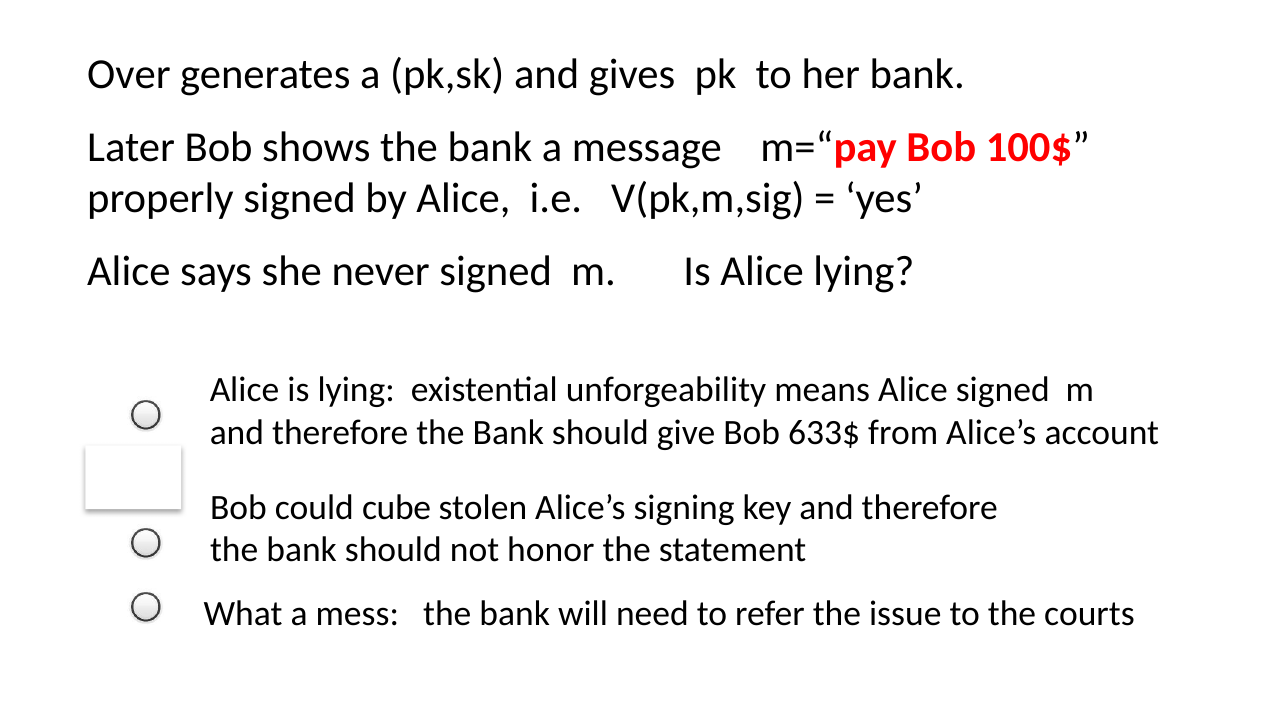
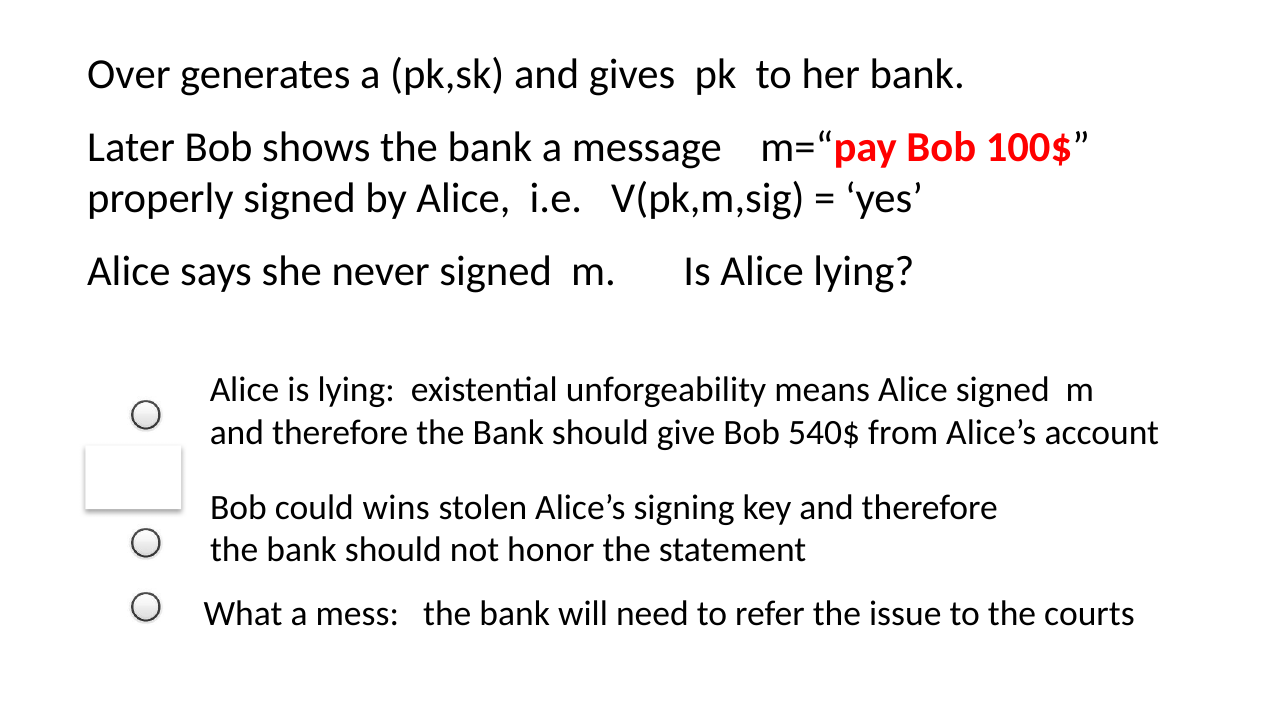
633$: 633$ -> 540$ (824, 432)
cube: cube -> wins (396, 507)
